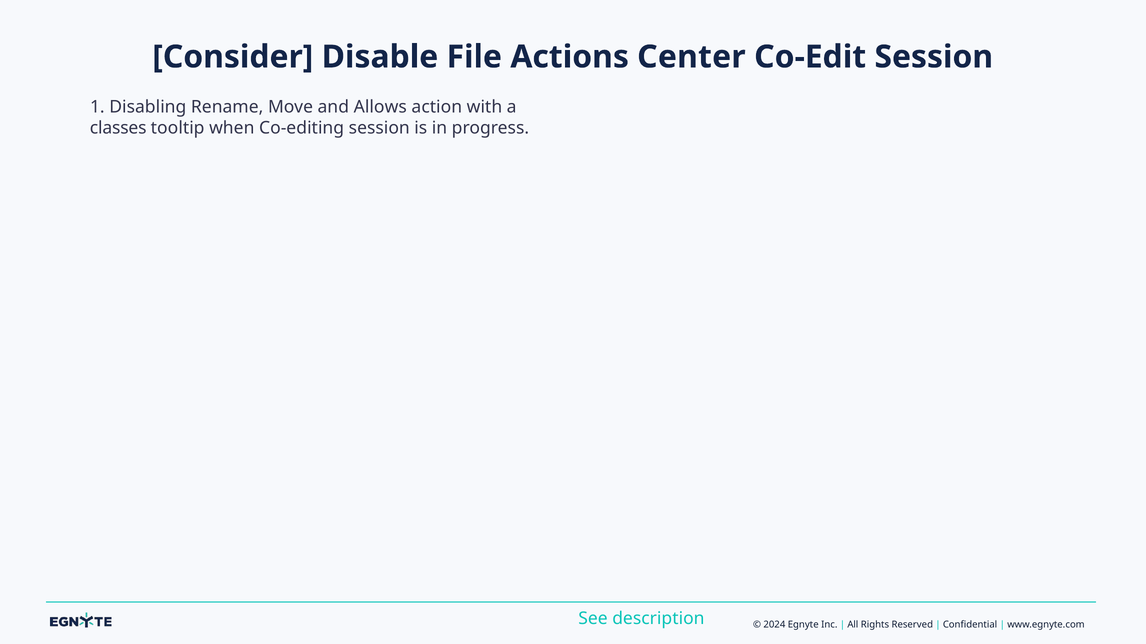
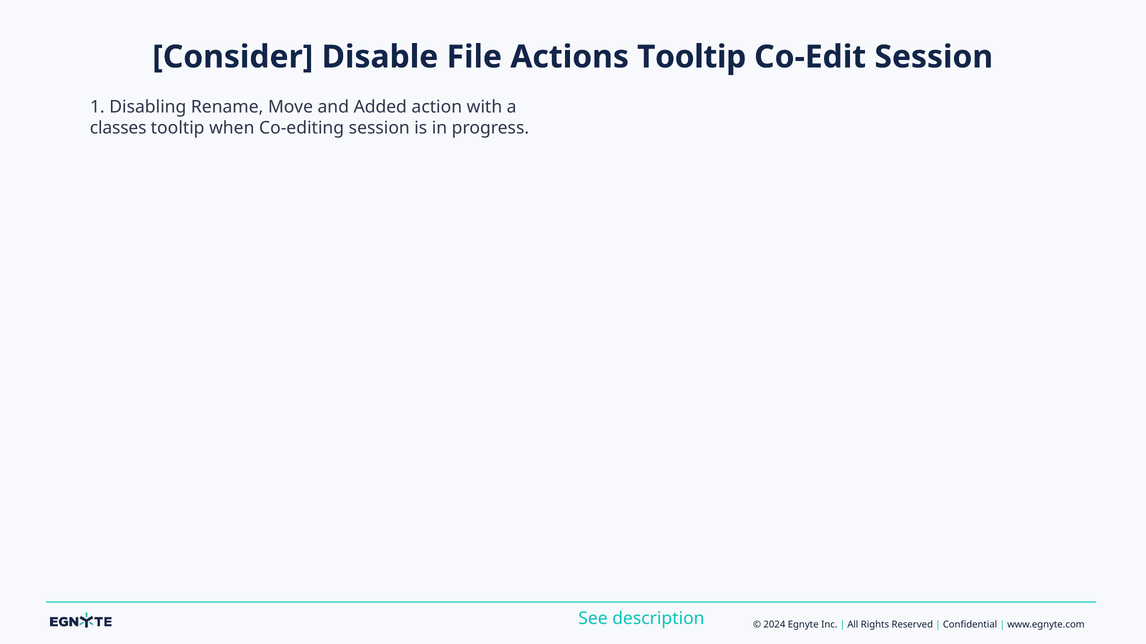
Actions Center: Center -> Tooltip (692, 57)
Allows: Allows -> Added (380, 107)
